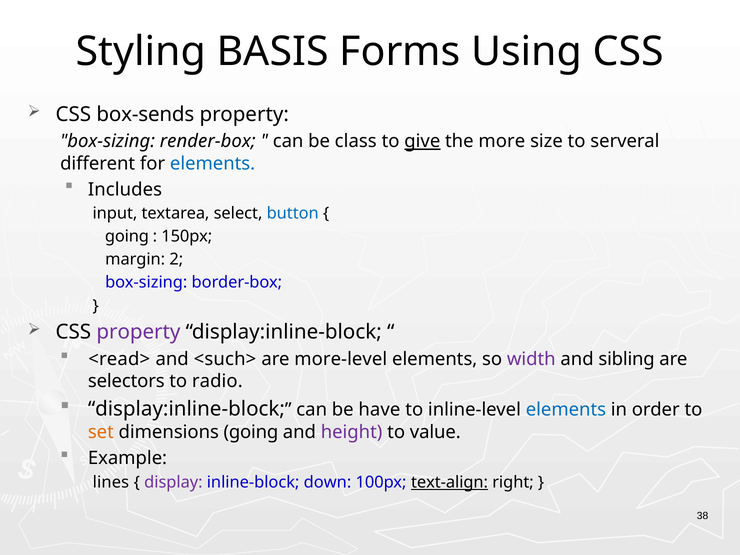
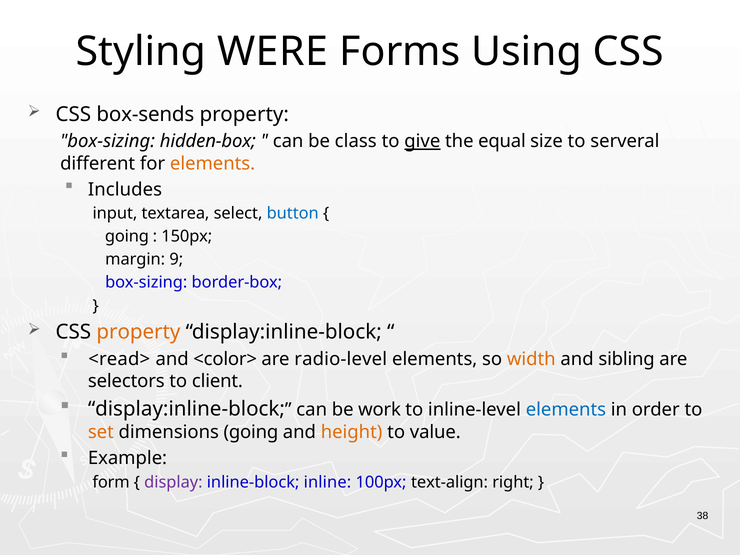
BASIS: BASIS -> WERE (272, 52)
render-box: render-box -> hidden-box (208, 141)
more: more -> equal (502, 141)
elements colour: blue -> orange (213, 164)
2: 2 -> 9 (176, 260)
property colour: purple -> orange (138, 332)
<such>: <such> -> <color> (225, 359)
more-level: more-level -> radio-level (341, 359)
width colour: purple -> orange (531, 359)
radio: radio -> client (217, 381)
have: have -> work (380, 410)
height colour: purple -> orange (352, 432)
lines: lines -> form (111, 482)
down: down -> inline (327, 482)
text-align underline: present -> none (450, 482)
